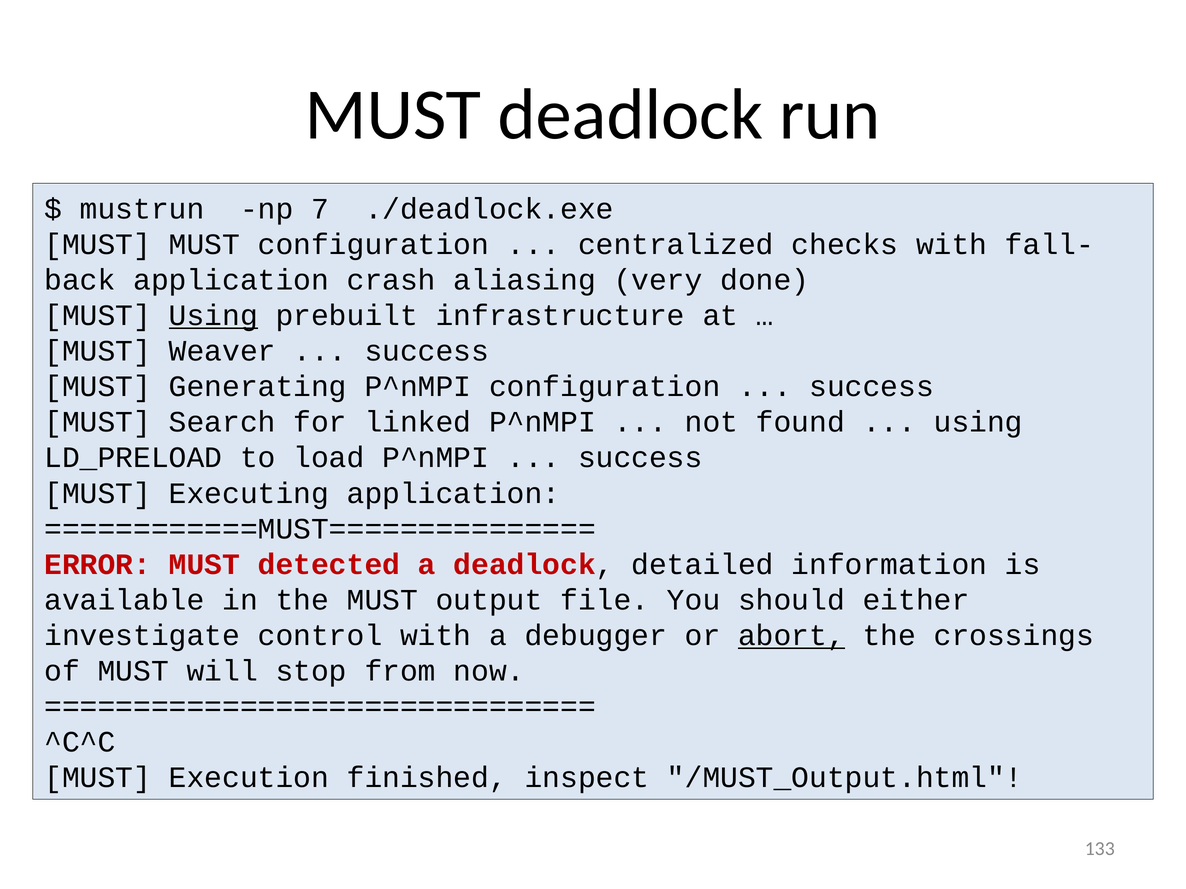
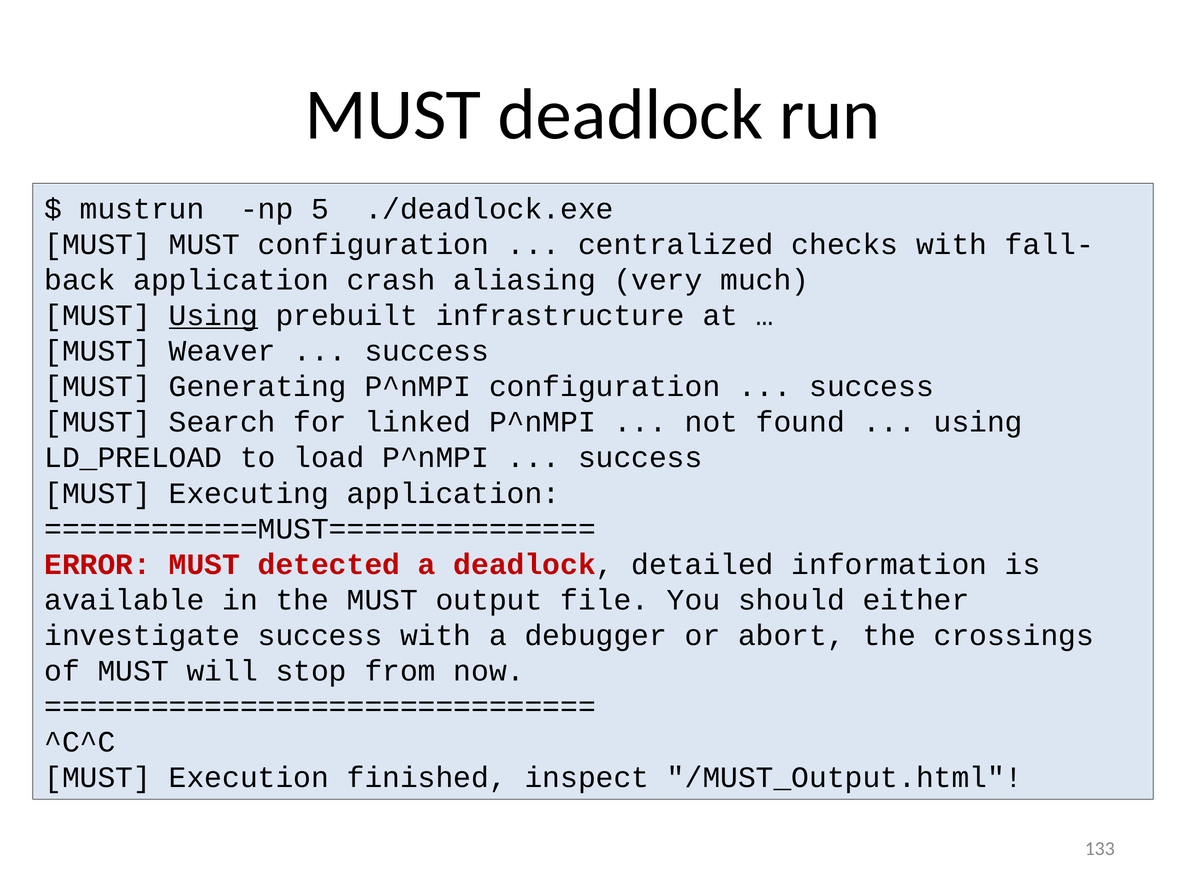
7: 7 -> 5 (320, 209)
done: done -> much (765, 280)
investigate control: control -> success (320, 636)
abort underline: present -> none (791, 636)
